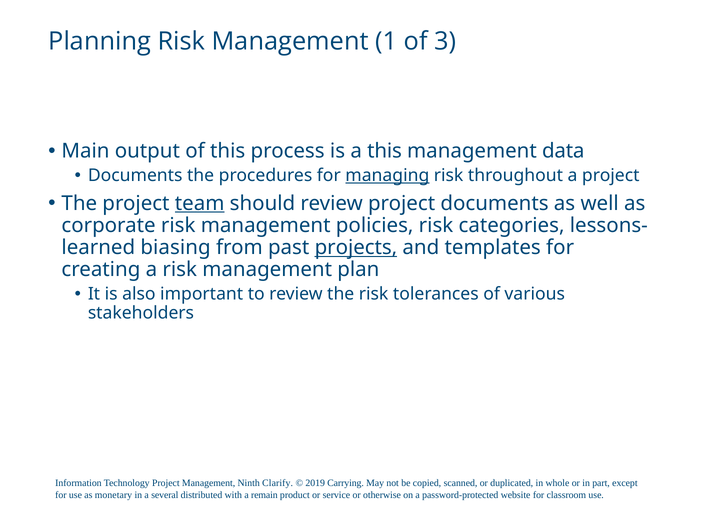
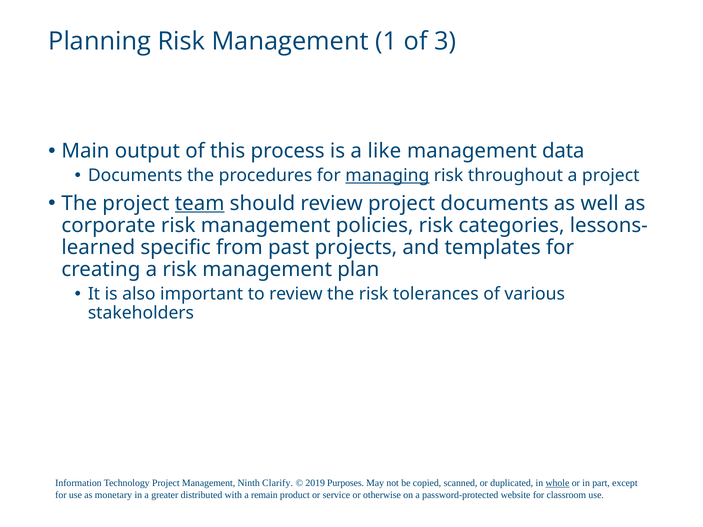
a this: this -> like (384, 151)
biasing: biasing -> specific (176, 248)
projects underline: present -> none (356, 248)
Carrying: Carrying -> Purposes (346, 483)
whole underline: none -> present (557, 483)
several: several -> greater (165, 495)
